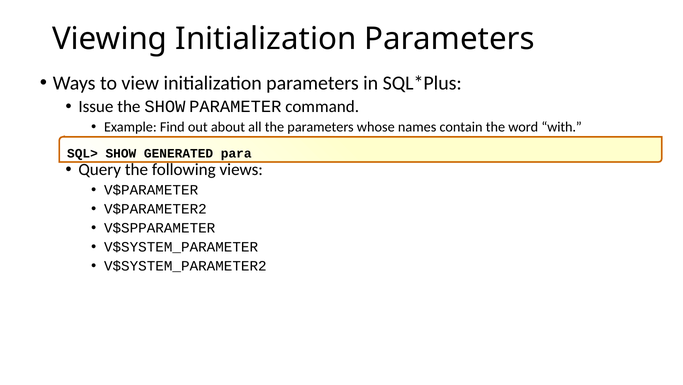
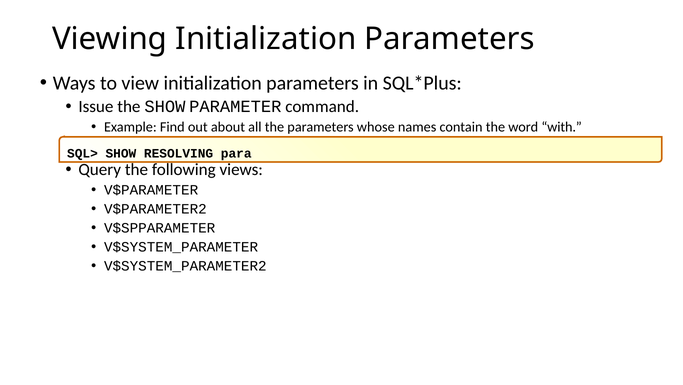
GENERATED: GENERATED -> RESOLVING (179, 153)
